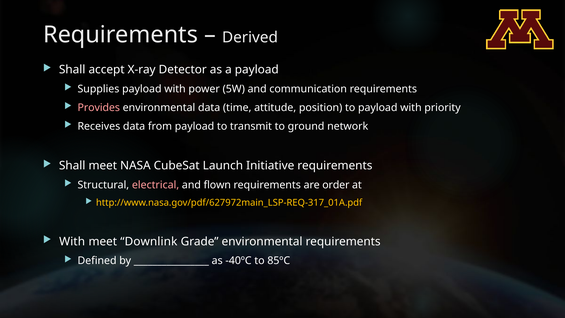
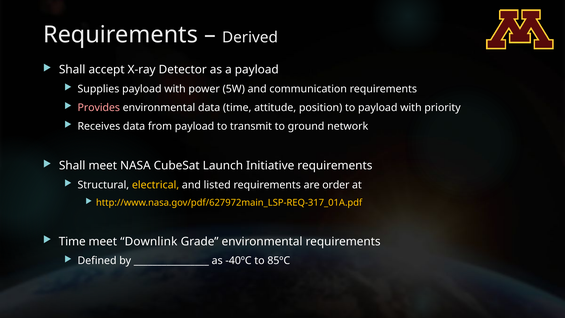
electrical colour: pink -> yellow (156, 185)
flown: flown -> listed (217, 185)
With: With -> Time (72, 241)
